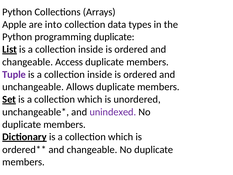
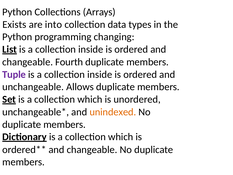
Apple: Apple -> Exists (14, 24)
programming duplicate: duplicate -> changing (114, 37)
Access: Access -> Fourth (69, 62)
unindexed colour: purple -> orange (113, 112)
